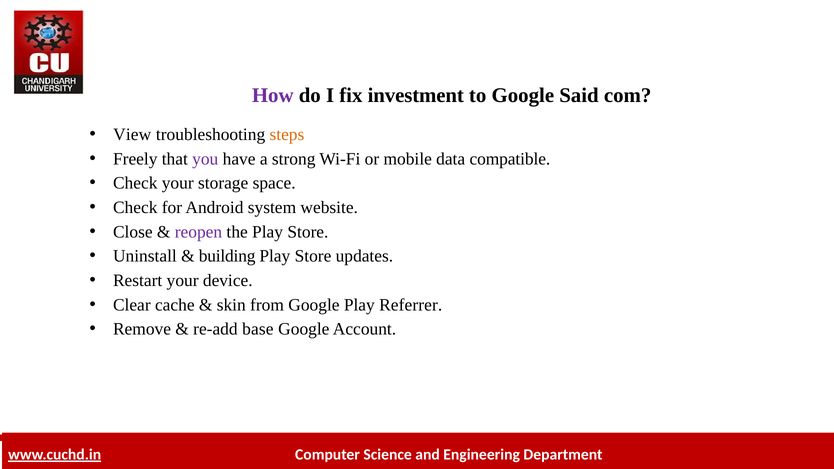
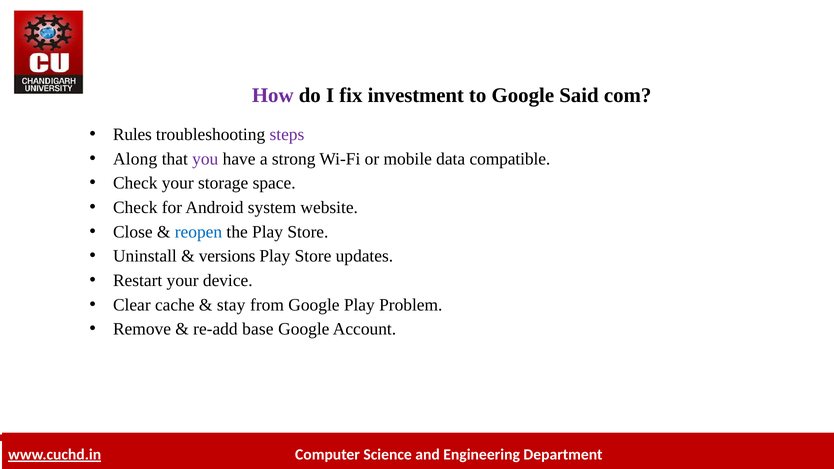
View: View -> Rules (132, 135)
steps colour: orange -> purple (287, 135)
Freely: Freely -> Along (135, 159)
reopen colour: purple -> blue (198, 232)
building: building -> versions (227, 256)
skin: skin -> stay (231, 305)
Referrer: Referrer -> Problem (411, 305)
